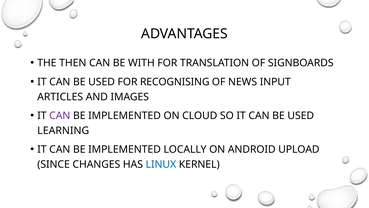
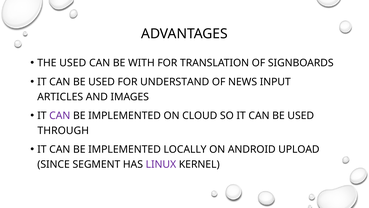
THE THEN: THEN -> USED (73, 63)
RECOGNISING: RECOGNISING -> UNDERSTAND (175, 82)
LEARNING: LEARNING -> THROUGH (63, 130)
CHANGES: CHANGES -> SEGMENT (96, 164)
LINUX colour: blue -> purple (161, 164)
